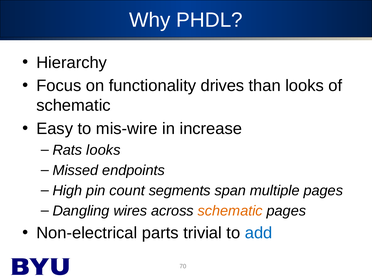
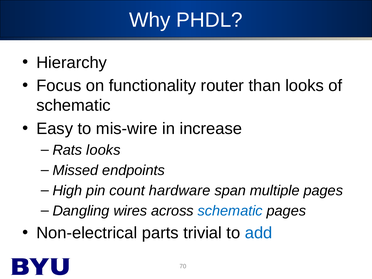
drives: drives -> router (222, 86)
segments: segments -> hardware (180, 191)
schematic colour: orange -> blue (230, 211)
